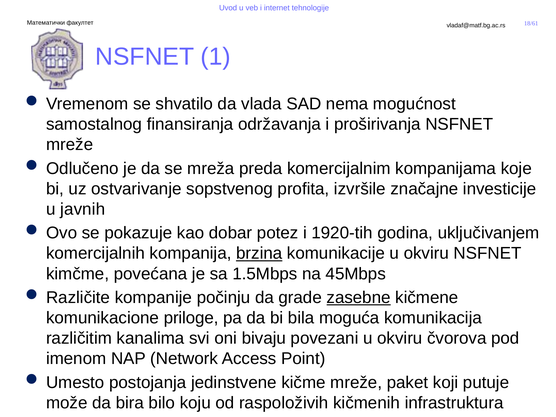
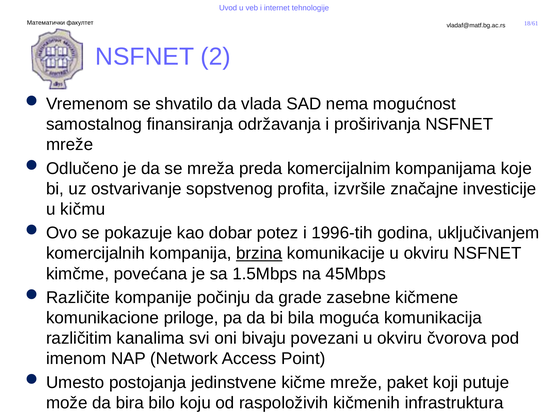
1: 1 -> 2 (216, 57)
javnih: javnih -> kičmu (83, 209)
1920-tih: 1920-tih -> 1996-tih (342, 233)
zasebne underline: present -> none (359, 298)
